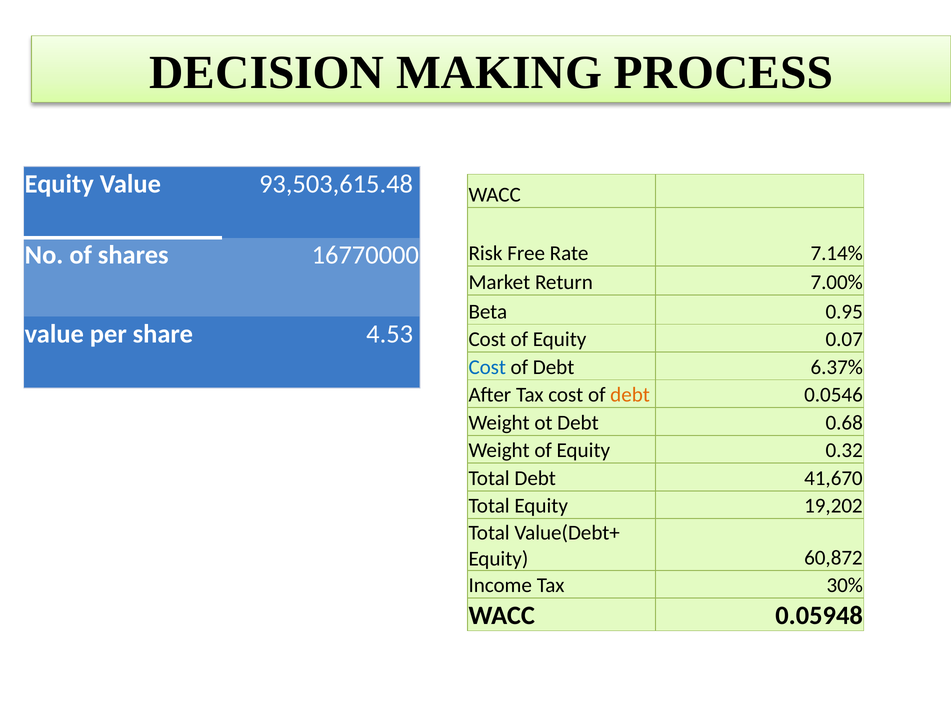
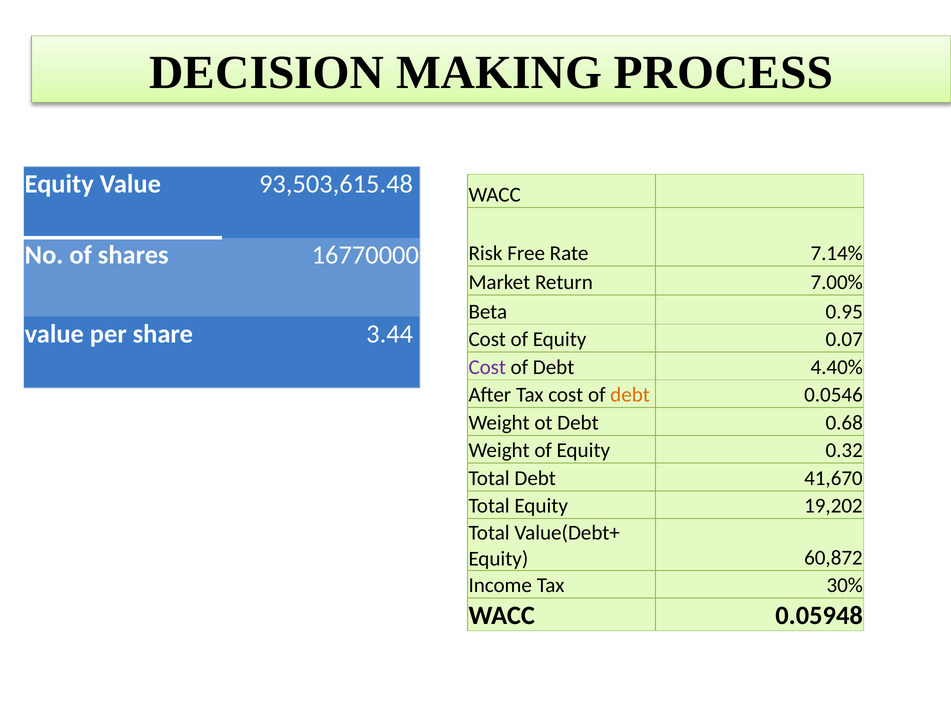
4.53: 4.53 -> 3.44 (390, 334)
Cost colour: blue -> purple (487, 367)
6.37%: 6.37% -> 4.40% (837, 367)
